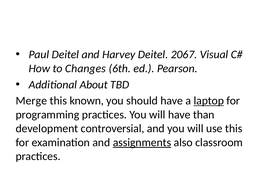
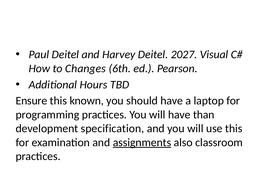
2067: 2067 -> 2027 (184, 55)
About: About -> Hours (94, 85)
Merge: Merge -> Ensure (31, 101)
laptop underline: present -> none (209, 101)
controversial: controversial -> specification (112, 129)
